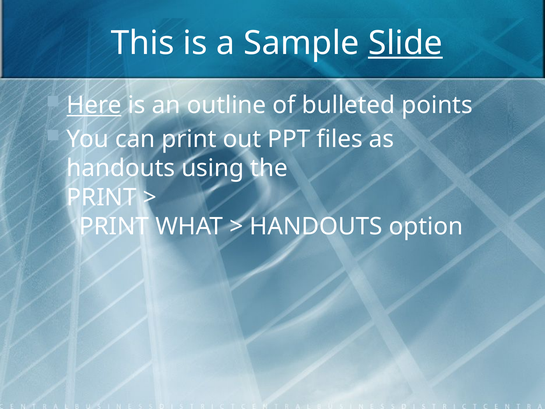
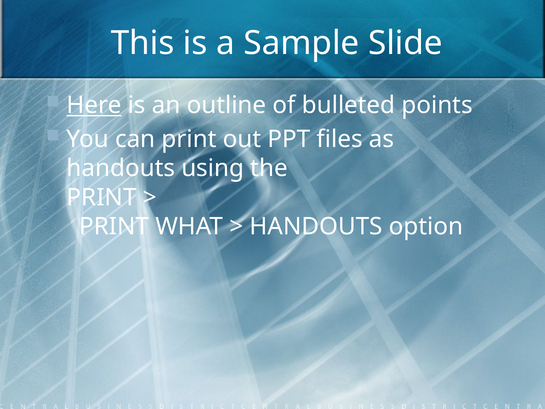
Slide underline: present -> none (405, 43)
